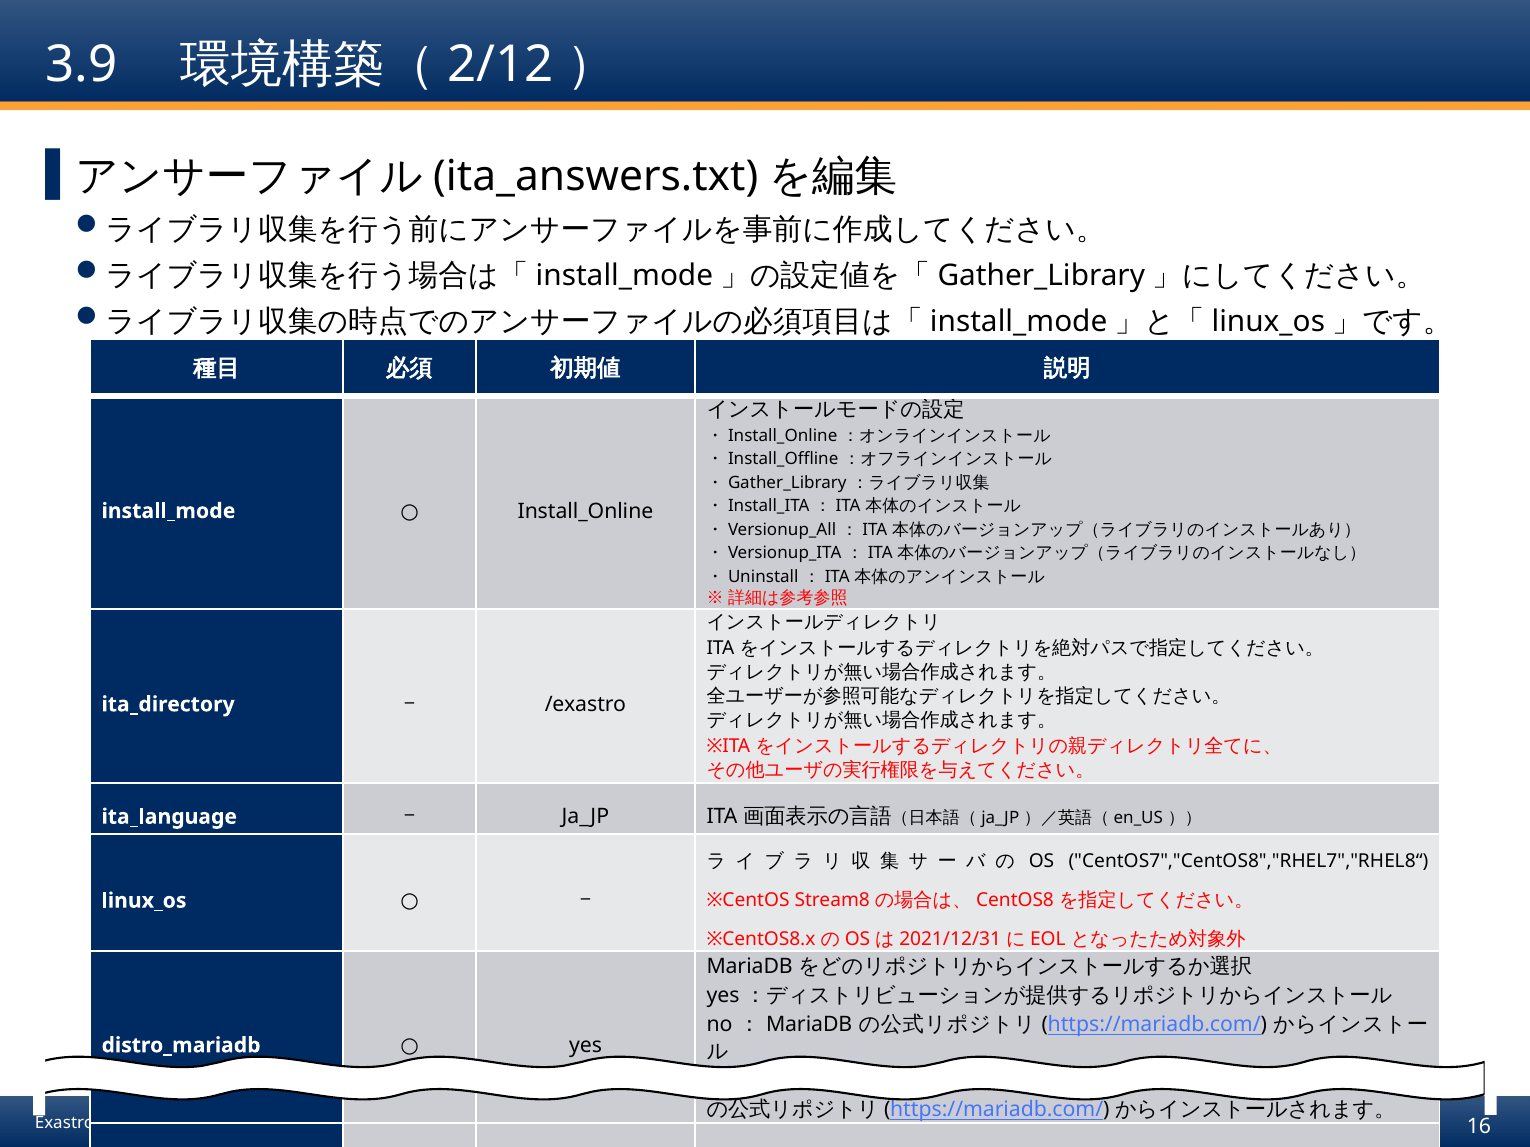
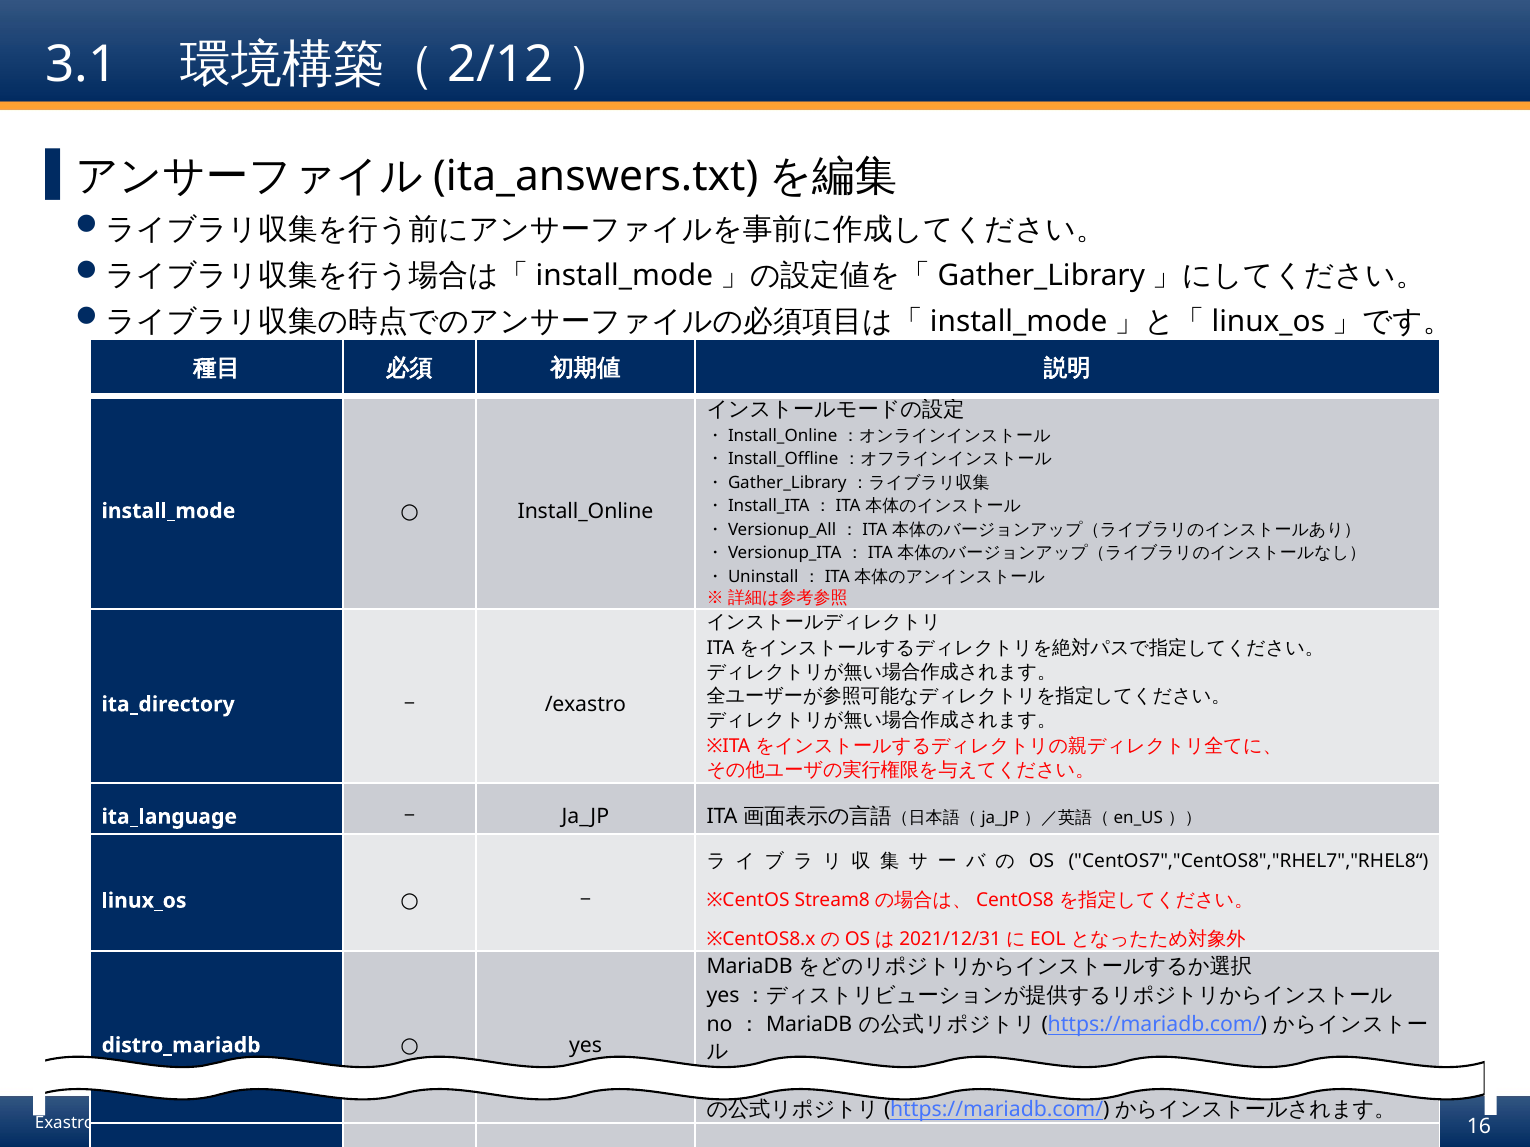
3.9: 3.9 -> 3.1 (81, 65)
